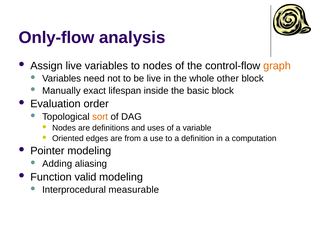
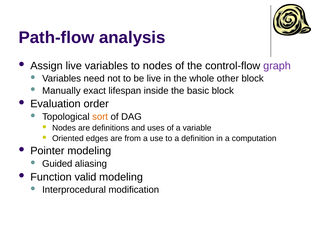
Only-flow: Only-flow -> Path-flow (57, 38)
graph colour: orange -> purple (277, 66)
Adding: Adding -> Guided (57, 164)
measurable: measurable -> modification (134, 190)
